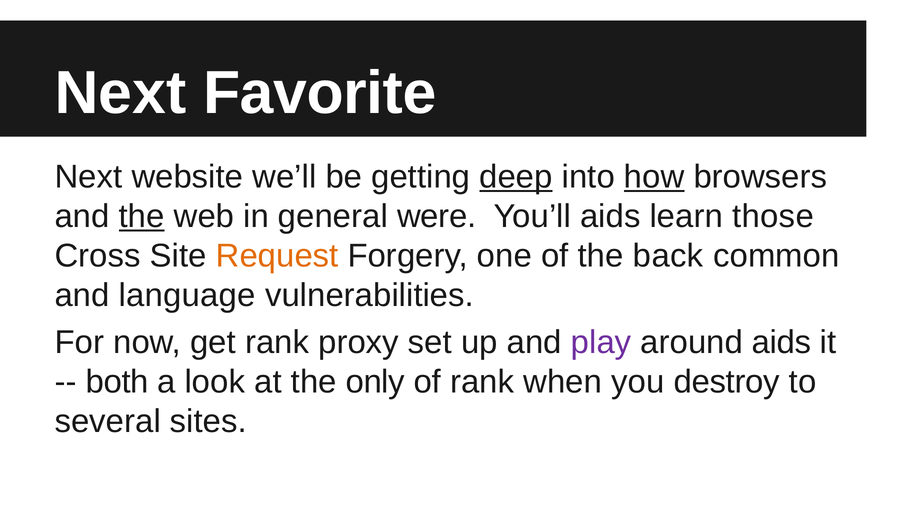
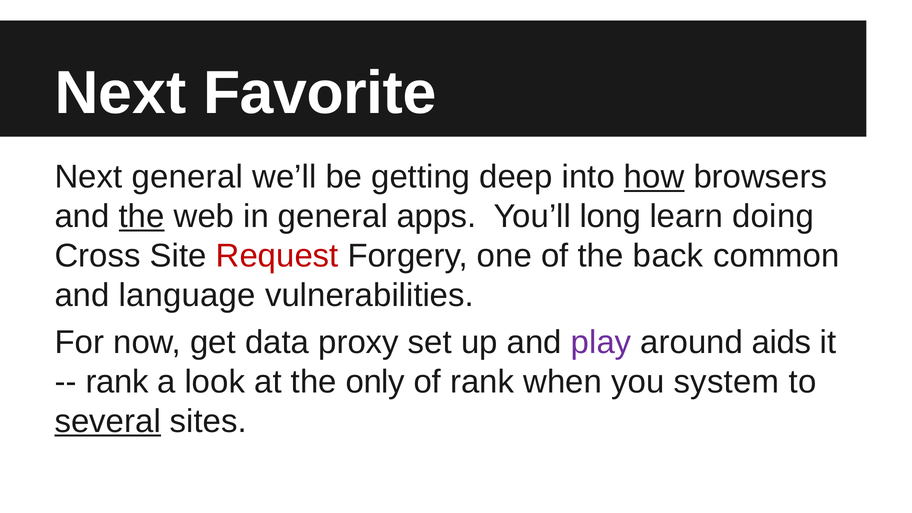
Next website: website -> general (187, 177)
deep underline: present -> none (516, 177)
were: were -> apps (437, 216)
You’ll aids: aids -> long (611, 216)
those: those -> doing (773, 216)
Request colour: orange -> red (277, 256)
get rank: rank -> data (277, 342)
both: both -> rank (117, 382)
destroy: destroy -> system (726, 382)
several underline: none -> present (108, 421)
